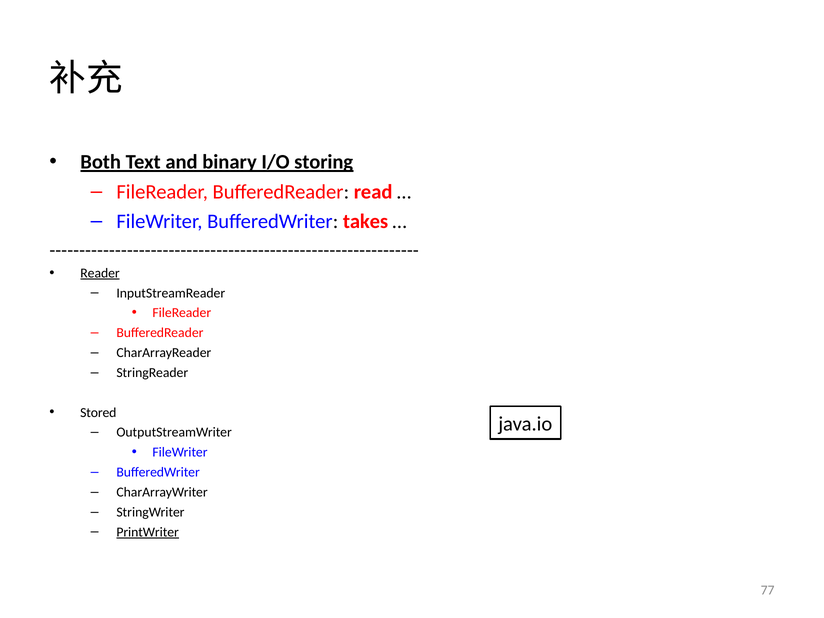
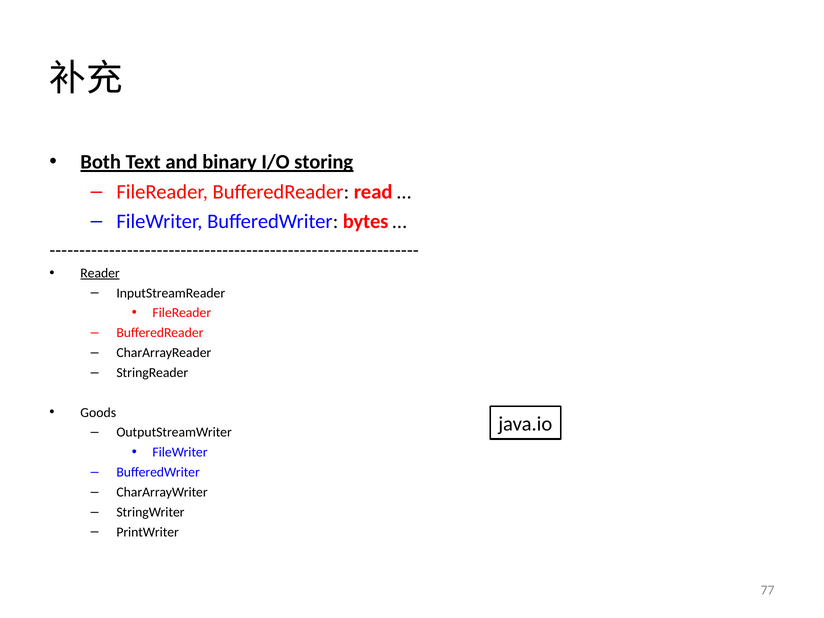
takes: takes -> bytes (366, 222)
Stored: Stored -> Goods (98, 413)
PrintWriter underline: present -> none (148, 532)
